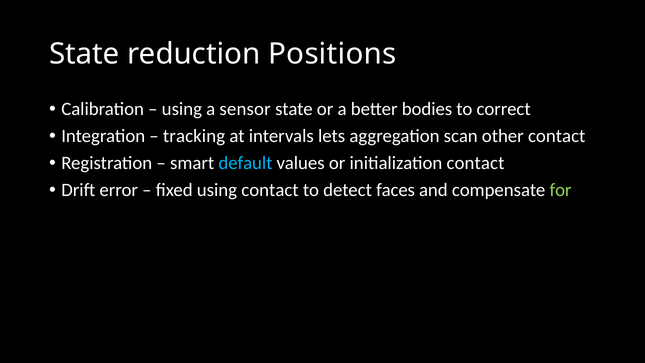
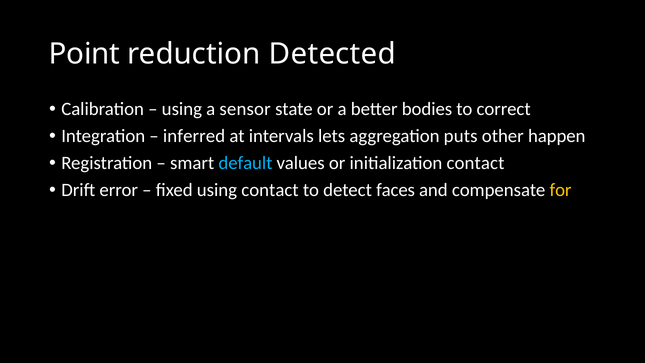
State: State -> Point (84, 54)
Positions: Positions -> Detected (332, 54)
tracking: tracking -> inferred (194, 136)
scan: scan -> puts (461, 136)
other contact: contact -> happen (557, 136)
for colour: light green -> yellow (561, 190)
